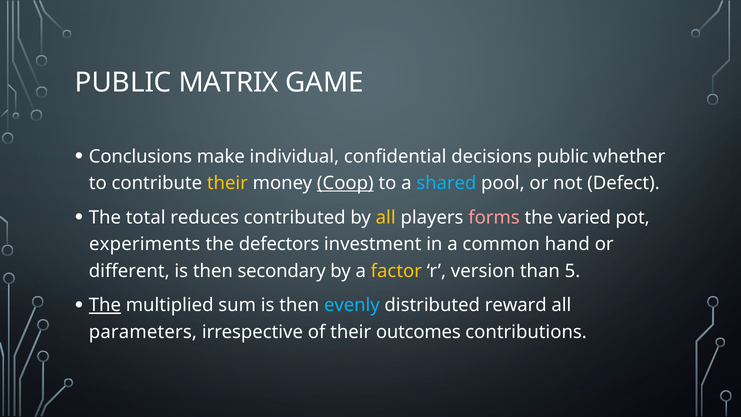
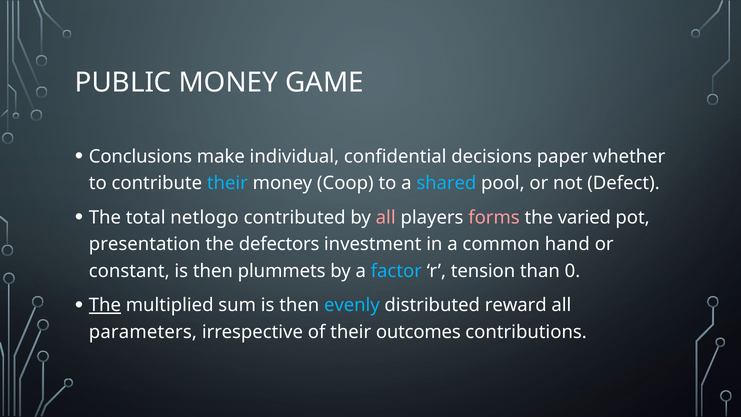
PUBLIC MATRIX: MATRIX -> MONEY (228, 82)
decisions public: public -> paper (562, 156)
their colour: yellow -> light blue (227, 183)
Coop underline: present -> none (345, 183)
reduces: reduces -> netlogo (205, 217)
all colour: yellow -> pink (386, 217)
experiments: experiments -> presentation (145, 244)
different: different -> constant (129, 271)
secondary: secondary -> plummets (282, 271)
factor colour: yellow -> light blue (396, 271)
version: version -> tension (483, 271)
5: 5 -> 0 (572, 271)
